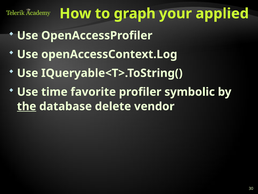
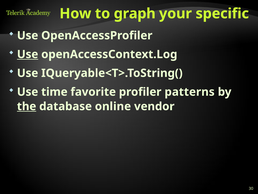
applied: applied -> specific (222, 14)
Use underline: none -> present (28, 54)
symbolic: symbolic -> patterns (190, 92)
delete: delete -> online (113, 106)
